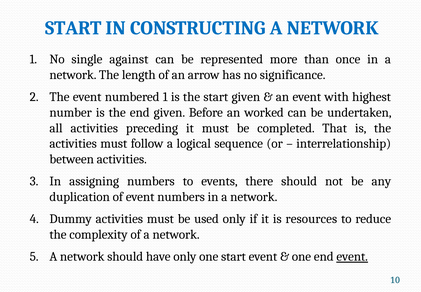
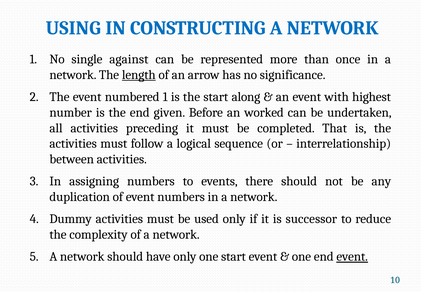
START: START -> USING (73, 28)
length underline: none -> present (139, 75)
start given: given -> along (246, 97)
resources: resources -> successor (311, 219)
